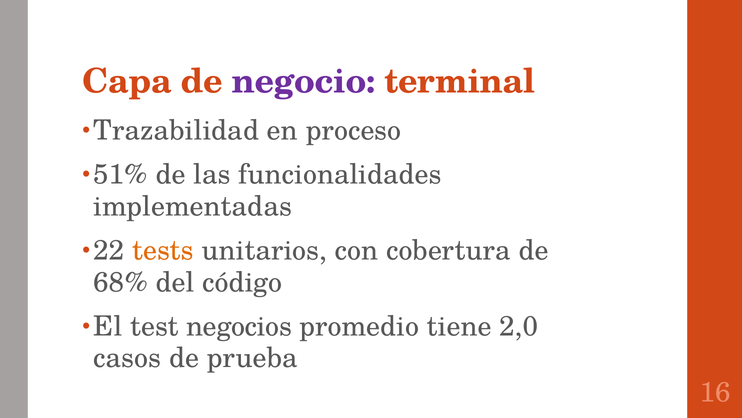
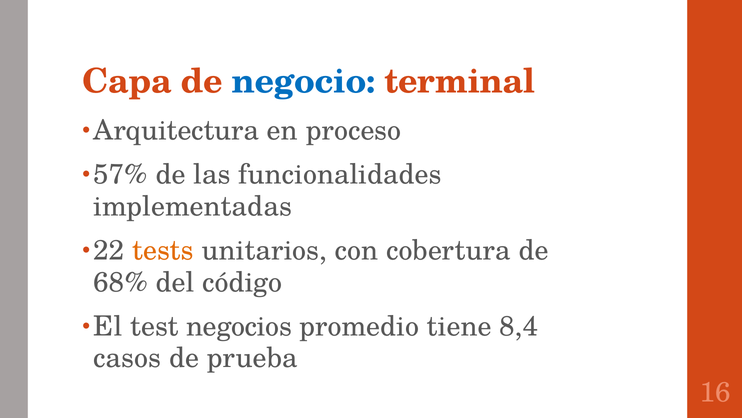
negocio colour: purple -> blue (304, 82)
Trazabilidad: Trazabilidad -> Arquitectura (176, 130)
51%: 51% -> 57% (121, 174)
2,0: 2,0 -> 8,4 (519, 326)
